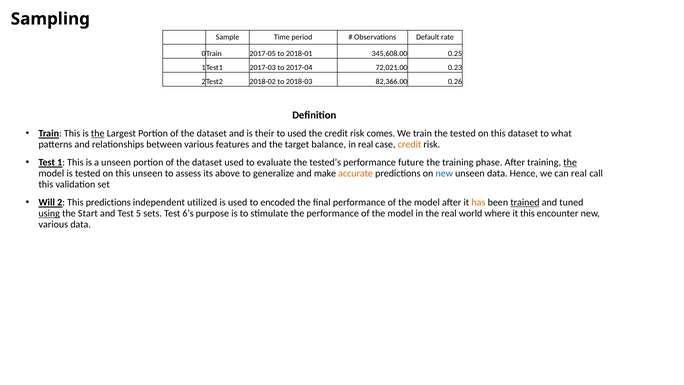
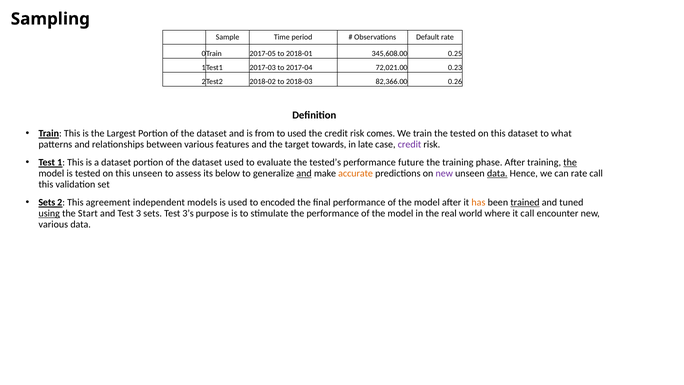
the underline: present -> none (98, 133)
their: their -> from (265, 133)
balance: balance -> towards (329, 144)
in real: real -> late (366, 144)
credit colour: orange -> purple (410, 144)
a unseen: unseen -> dataset (116, 162)
above: above -> below (228, 173)
and underline: none -> present (304, 173)
new colour: blue -> purple (444, 173)
data underline: none -> present (497, 173)
can real: real -> rate (579, 173)
Will: Will -> Sets (47, 202)
This predictions: predictions -> agreement (108, 202)
utilized: utilized -> models (202, 202)
5: 5 -> 3 (139, 213)
6’s: 6’s -> 3’s (188, 213)
it this: this -> call (527, 213)
